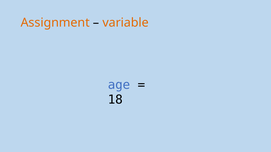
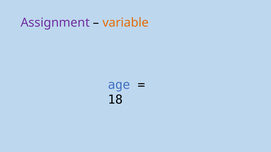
Assignment colour: orange -> purple (55, 23)
